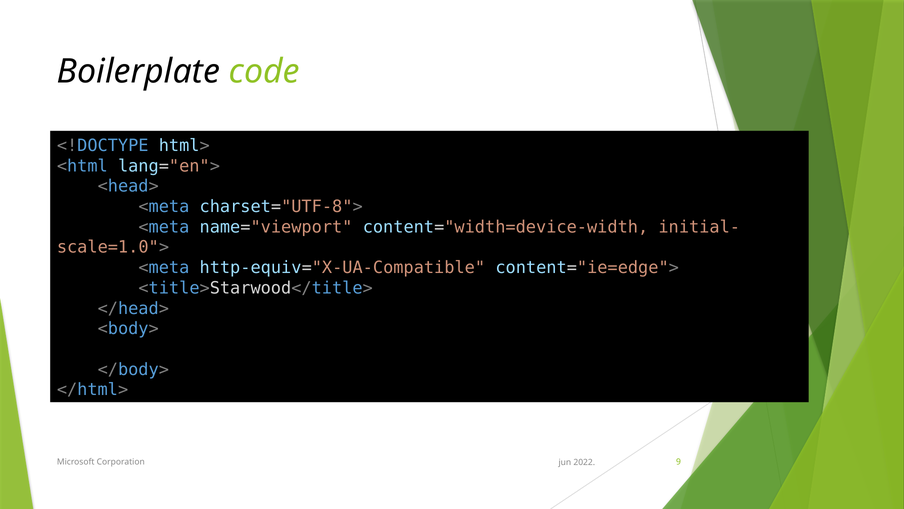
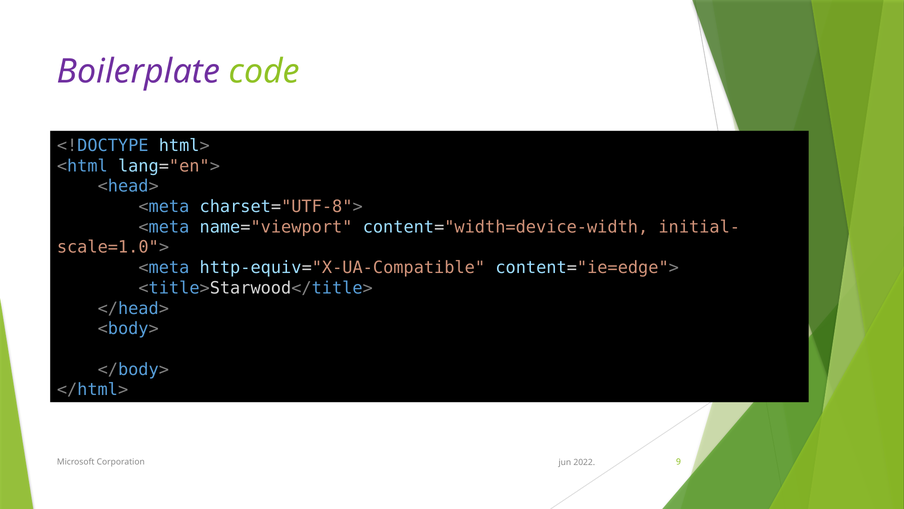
Boilerplate colour: black -> purple (138, 71)
